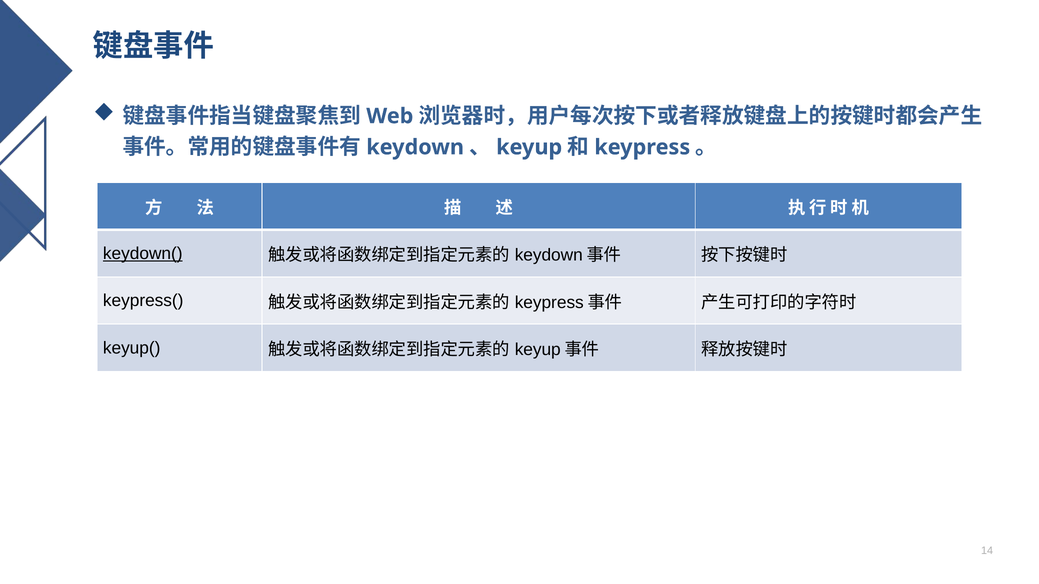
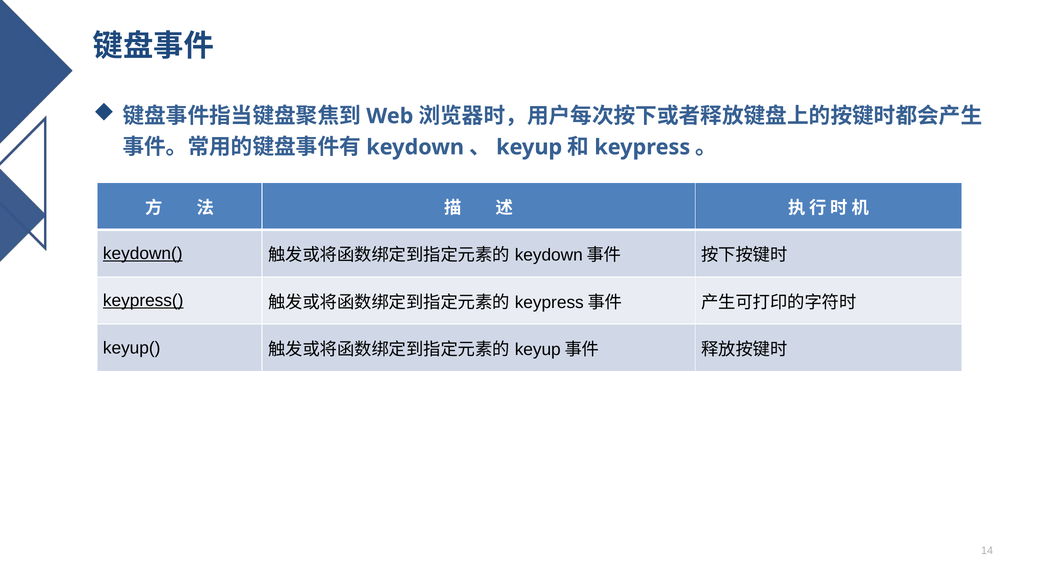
keypress( underline: none -> present (143, 301)
